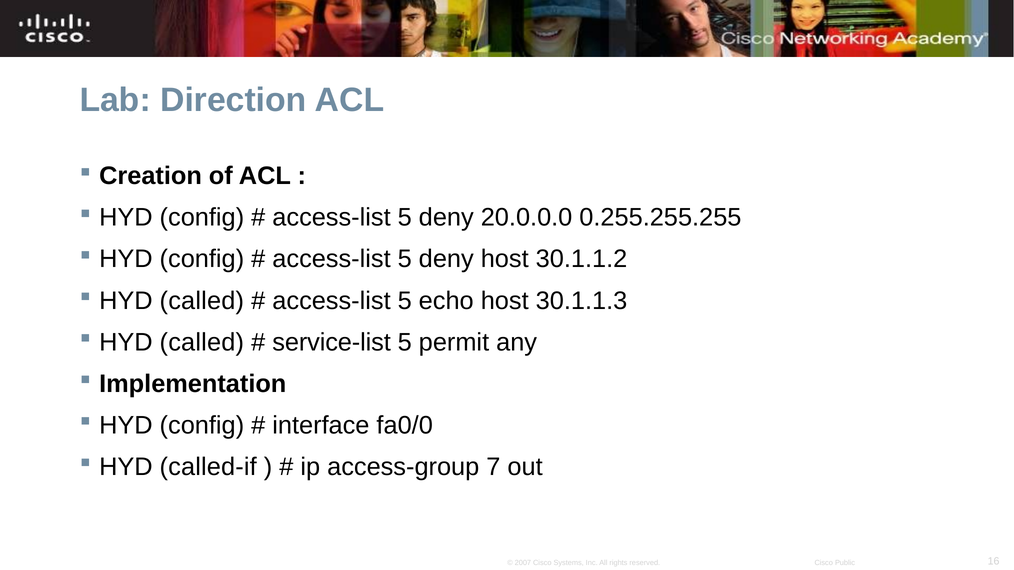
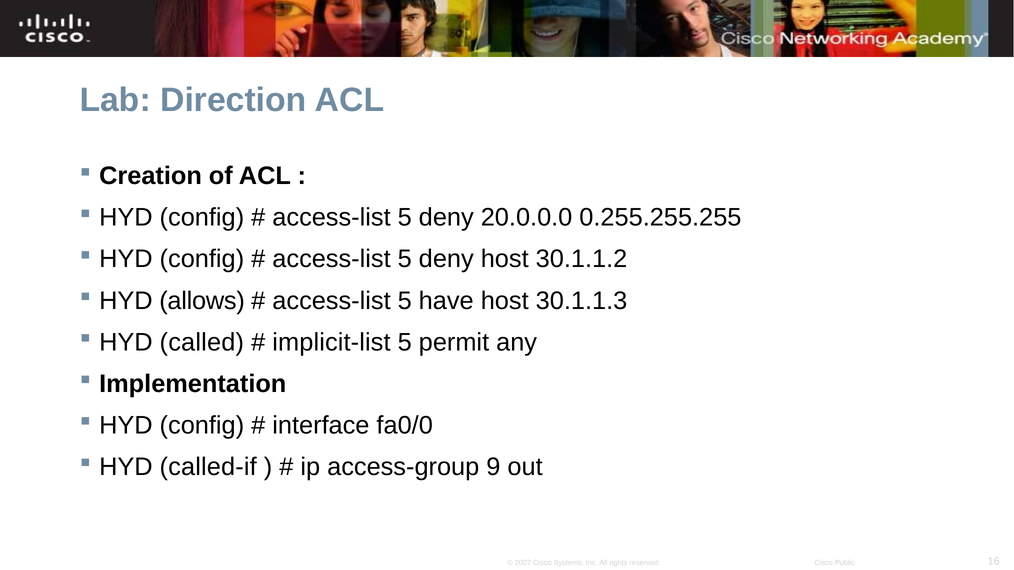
called: called -> allows (202, 301)
echo: echo -> have (446, 301)
service-list: service-list -> implicit-list (331, 342)
7: 7 -> 9 (493, 467)
